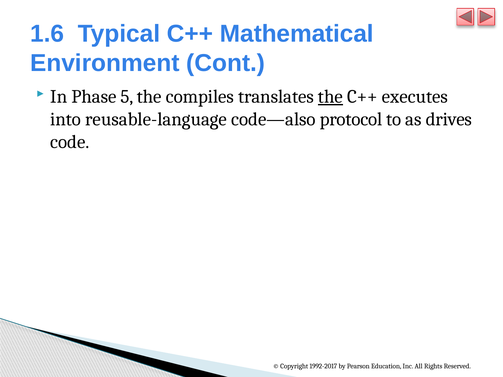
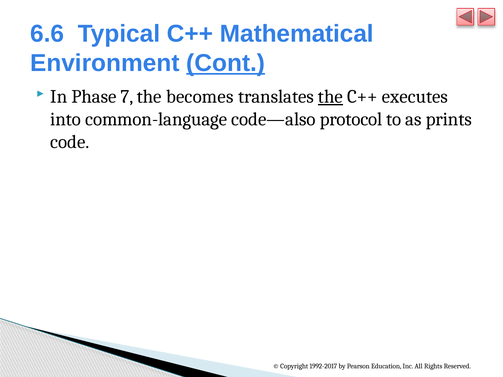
1.6: 1.6 -> 6.6 (47, 34)
Cont underline: none -> present (226, 63)
5: 5 -> 7 (127, 97)
compiles: compiles -> becomes (200, 97)
reusable-language: reusable-language -> common-language (156, 119)
drives: drives -> prints (449, 119)
